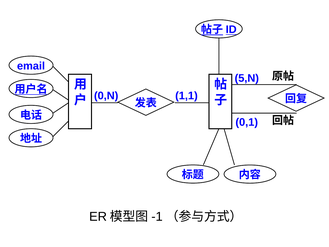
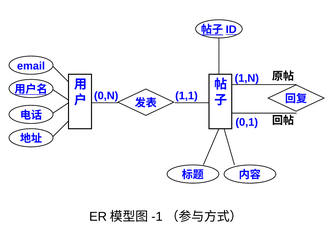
5,N: 5,N -> 1,N (247, 78)
